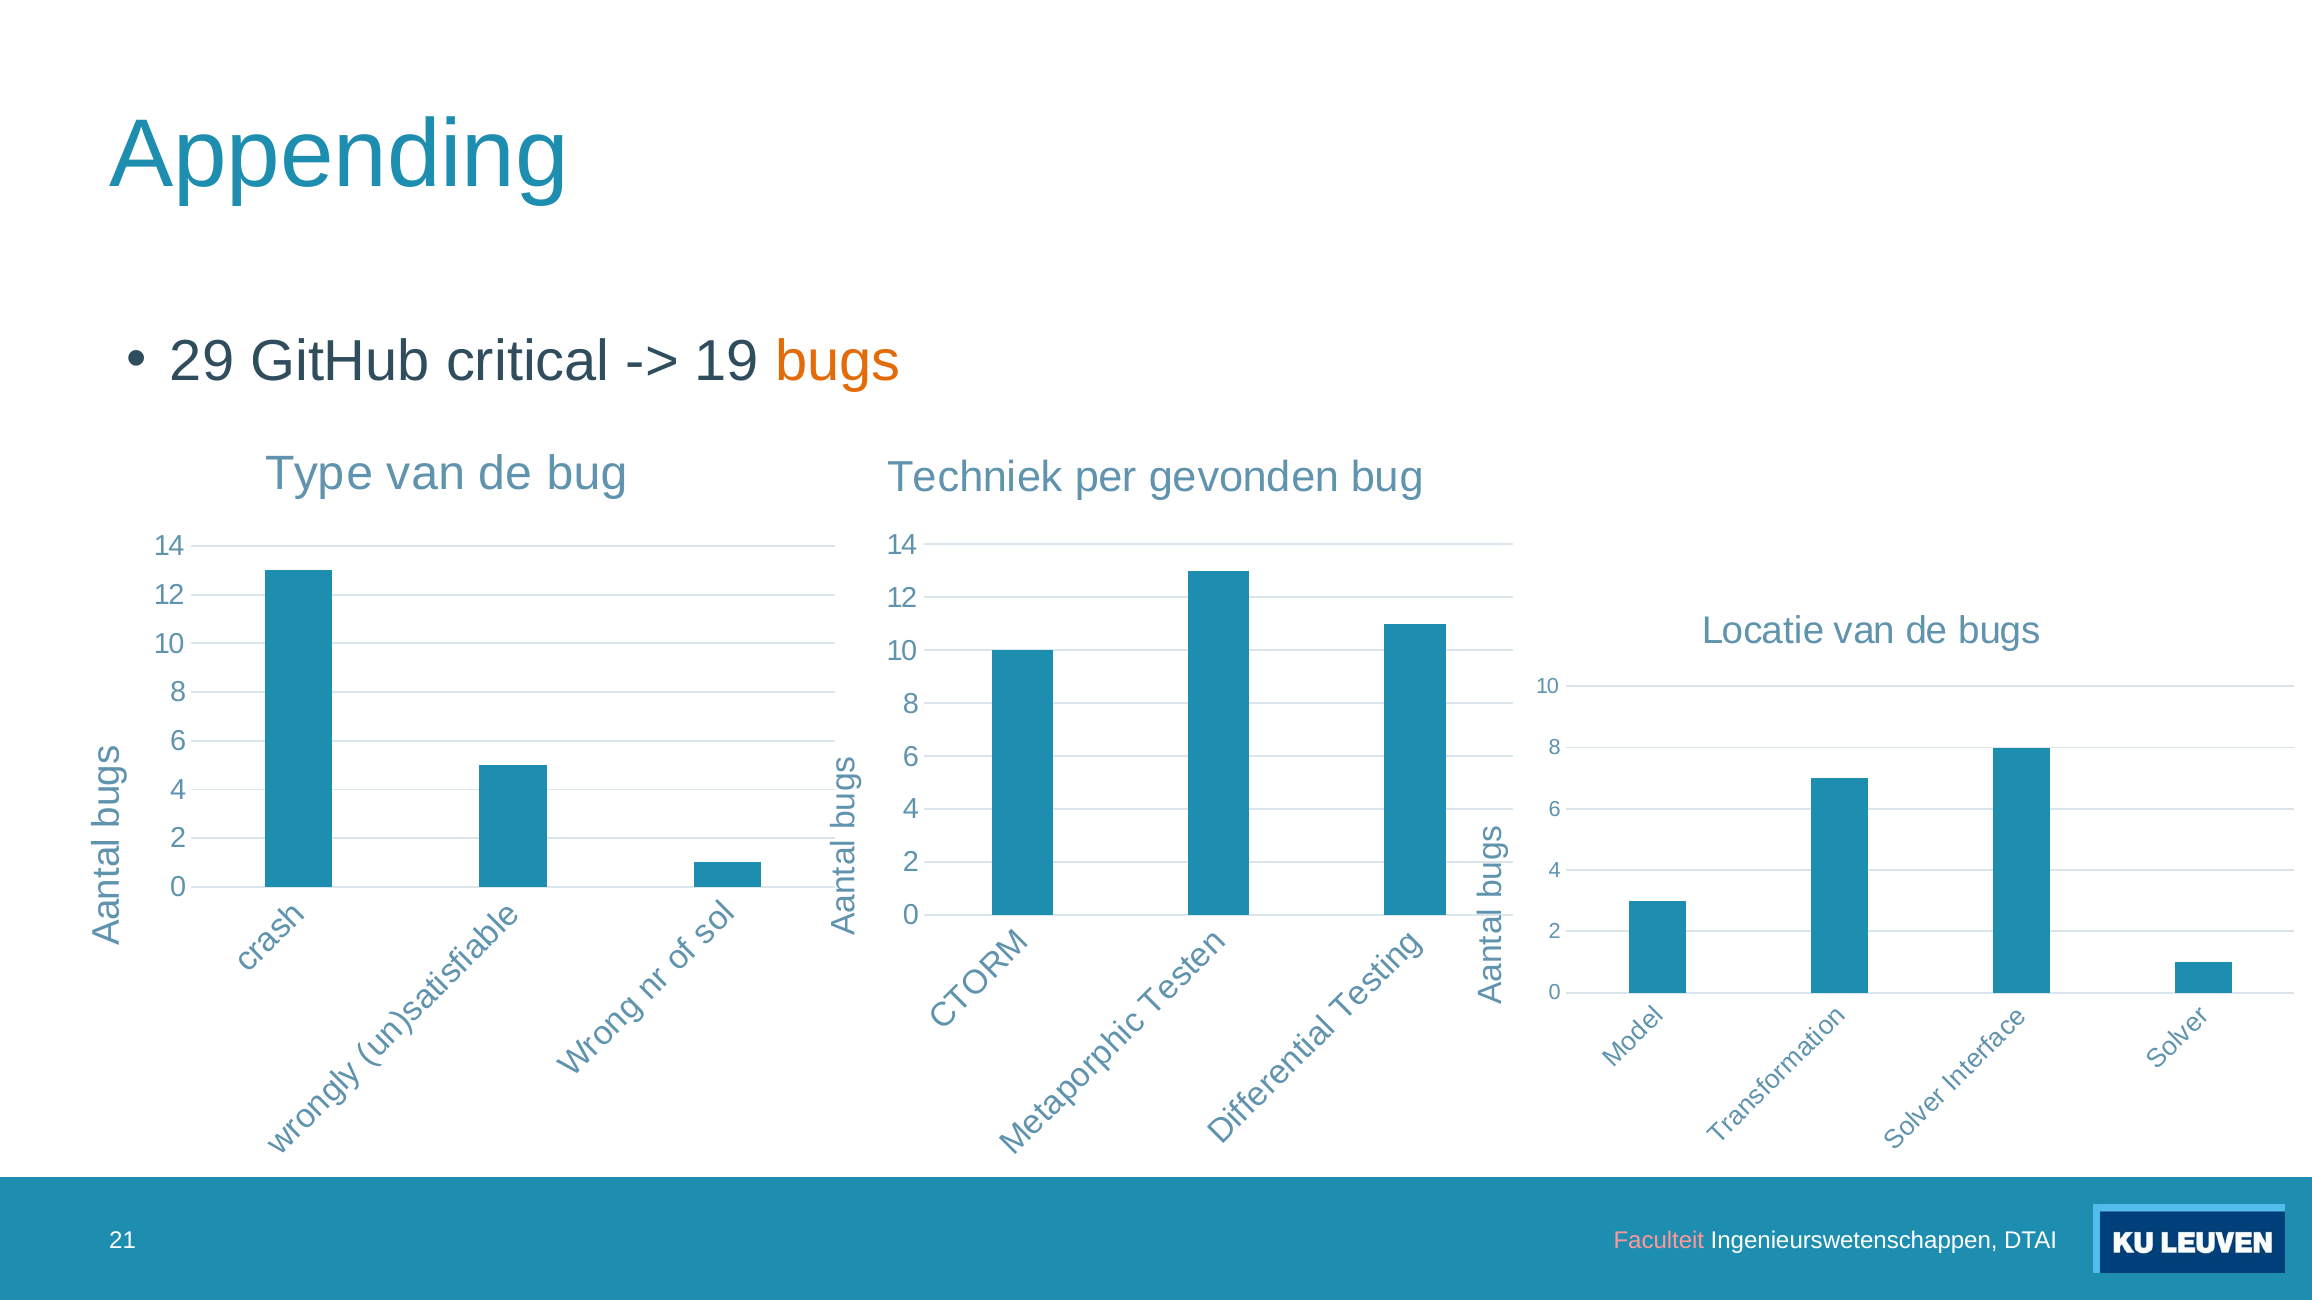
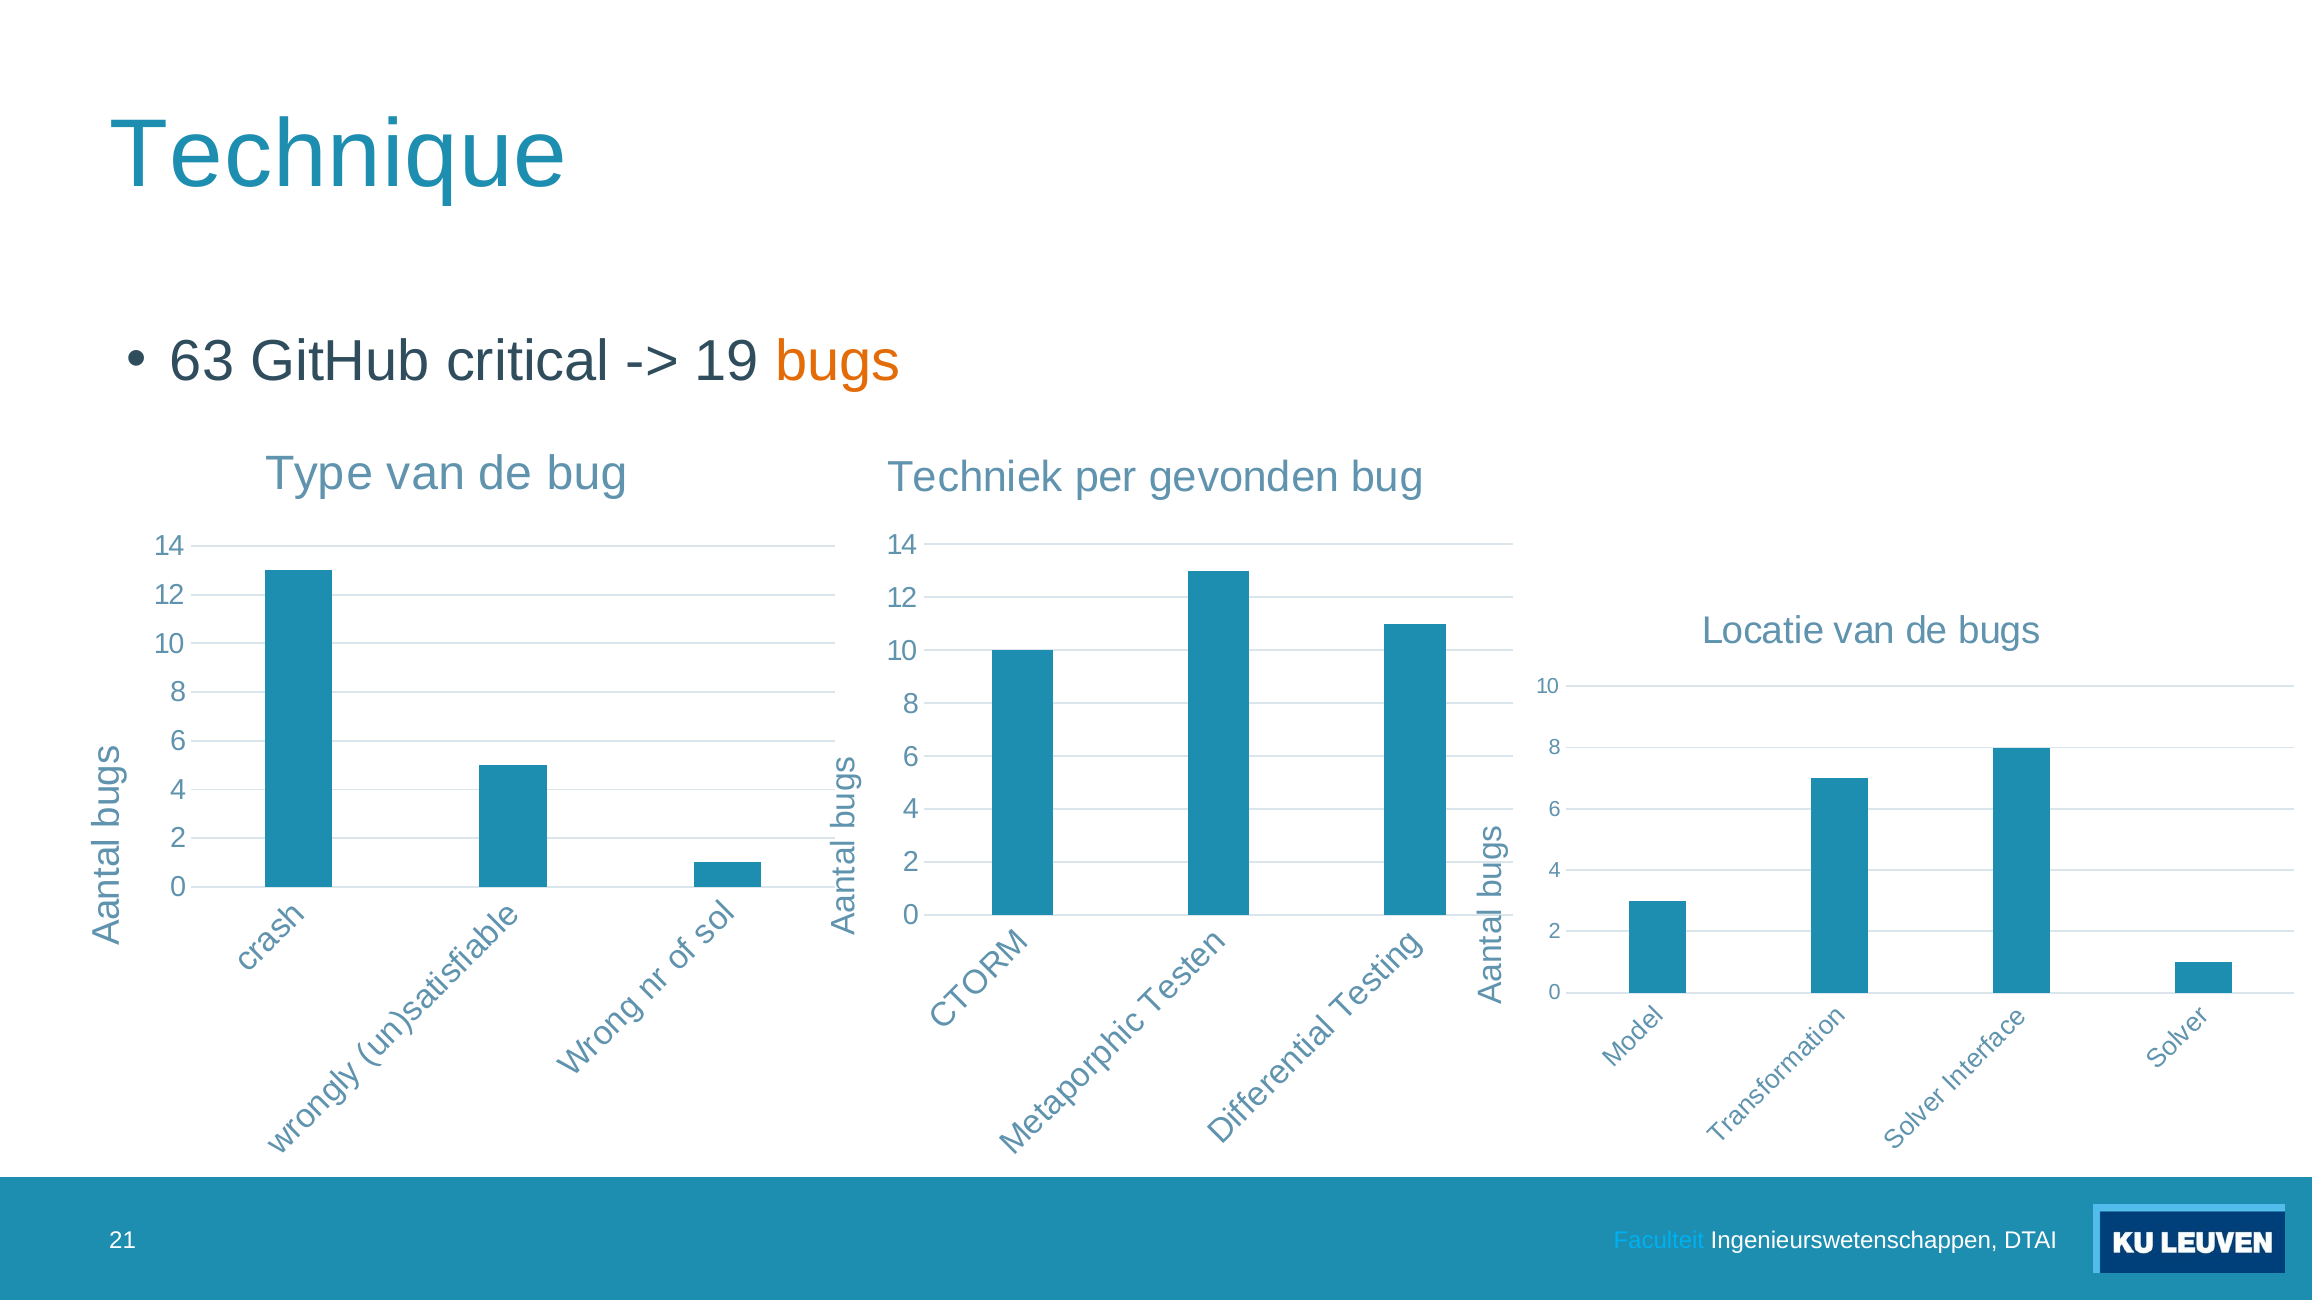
Appending: Appending -> Technique (339, 155)
29: 29 -> 63 (202, 361)
Faculteit colour: pink -> light blue (1659, 1241)
